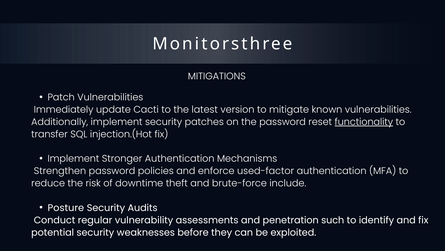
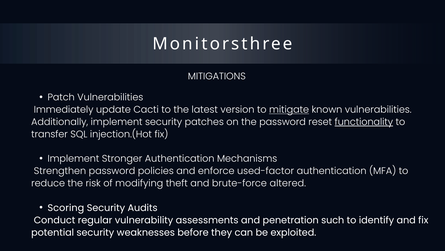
mitigate underline: none -> present (289, 109)
downtime: downtime -> modifying (139, 183)
include: include -> altered (288, 183)
Posture: Posture -> Scoring (66, 207)
